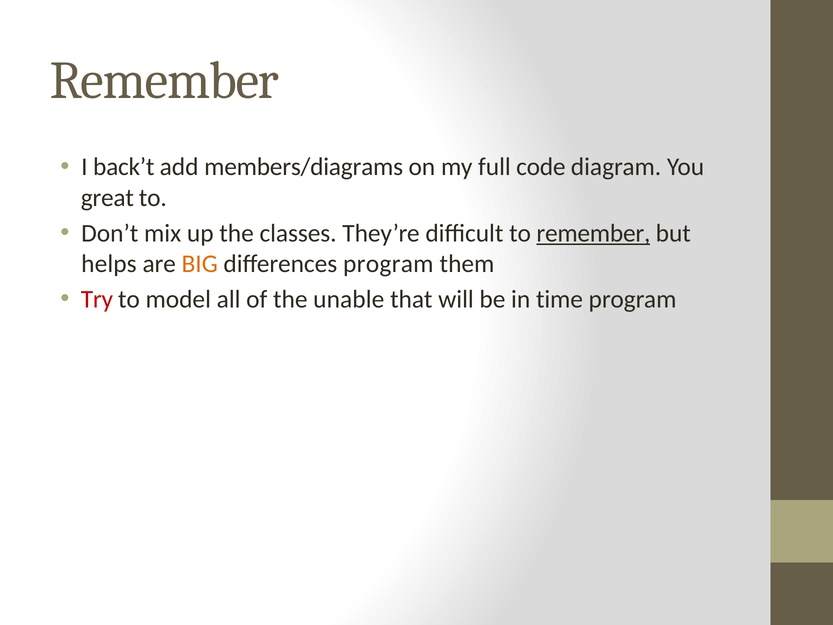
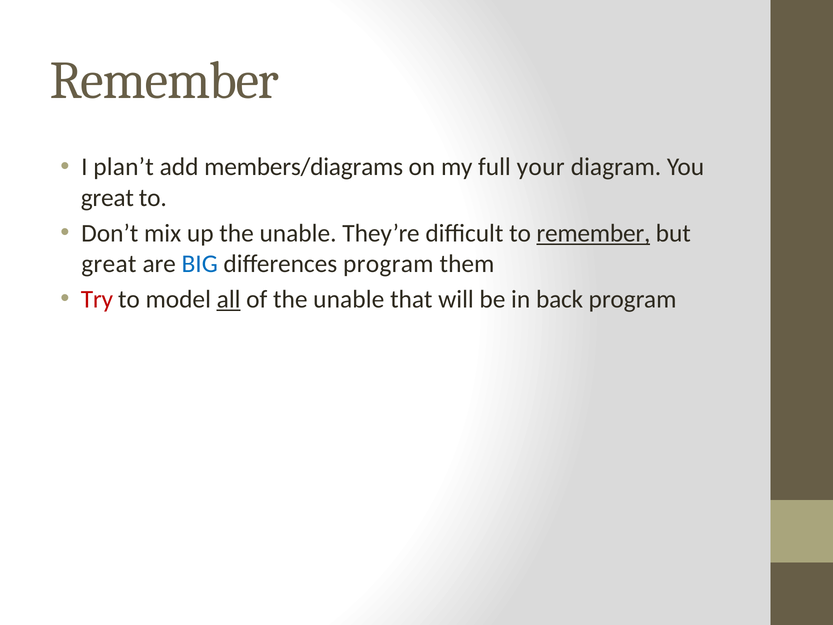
back’t: back’t -> plan’t (124, 167)
code: code -> your (541, 167)
up the classes: classes -> unable (298, 233)
helps: helps -> great (109, 264)
BIG colour: orange -> blue (200, 264)
all underline: none -> present (229, 299)
time: time -> back (560, 299)
